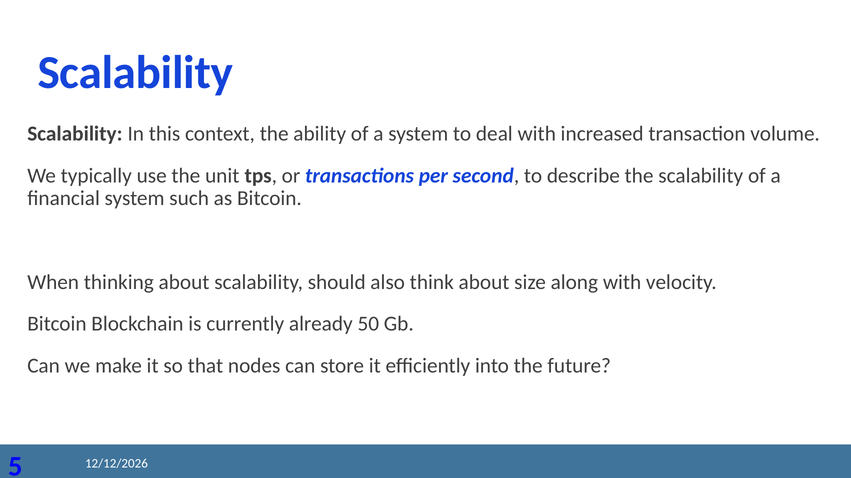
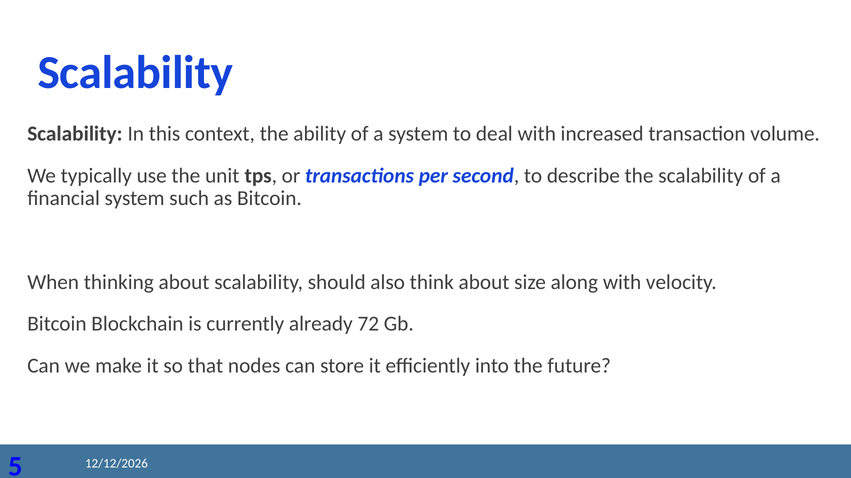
50: 50 -> 72 (368, 324)
